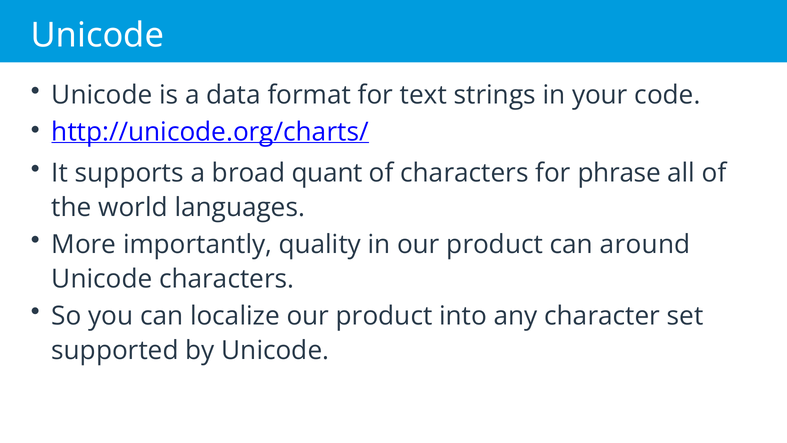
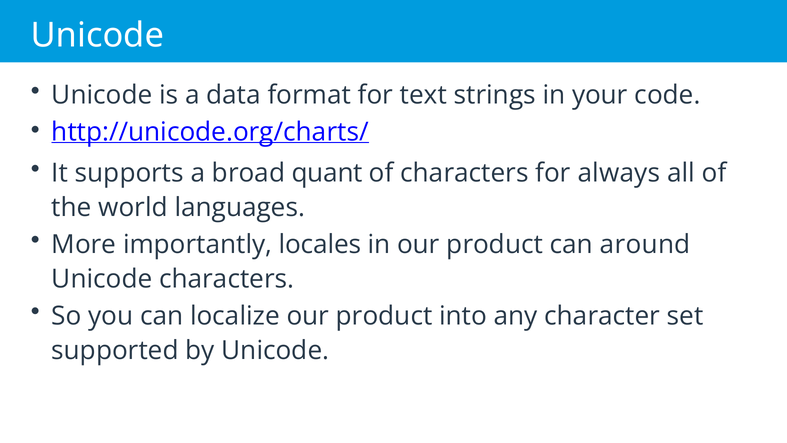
phrase: phrase -> always (619, 173)
quality: quality -> locales (320, 244)
